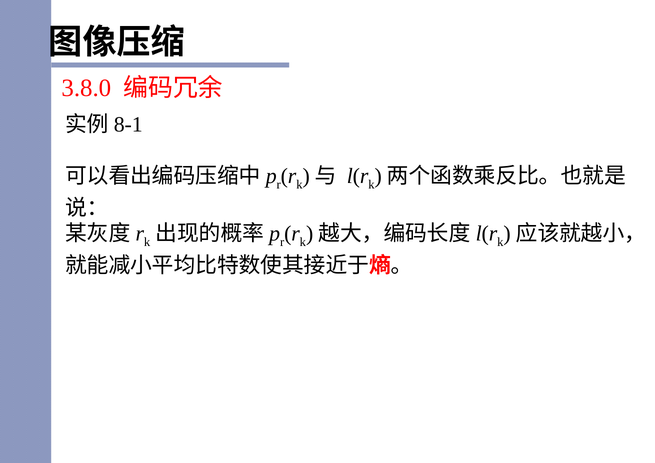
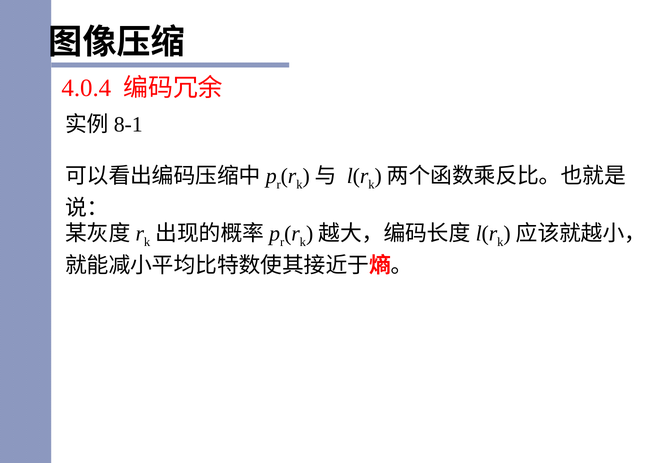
3.8.0: 3.8.0 -> 4.0.4 (86, 88)
